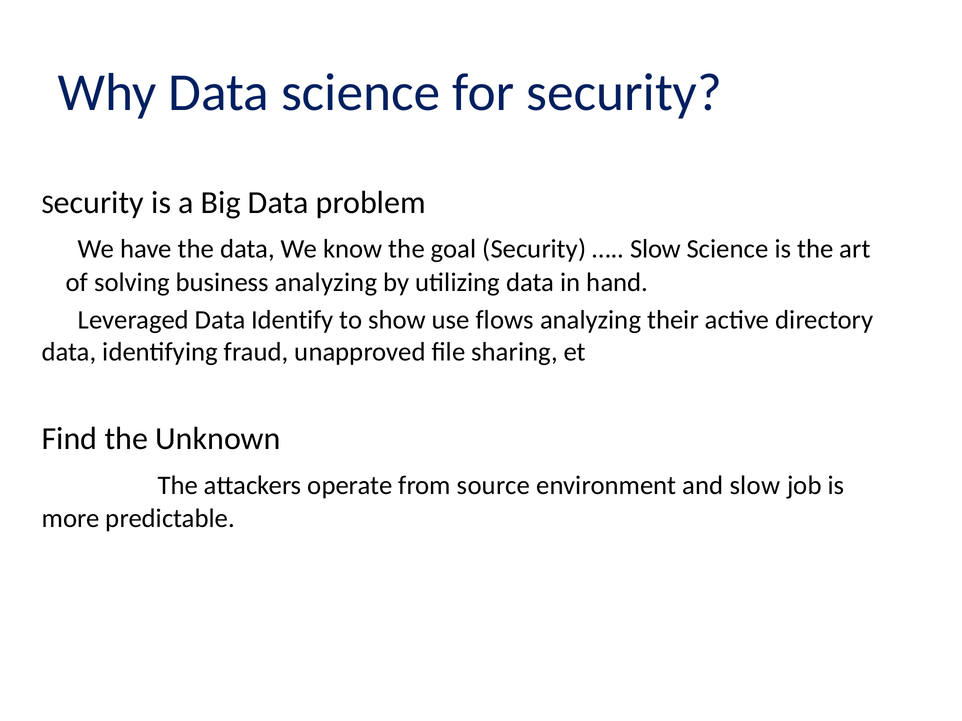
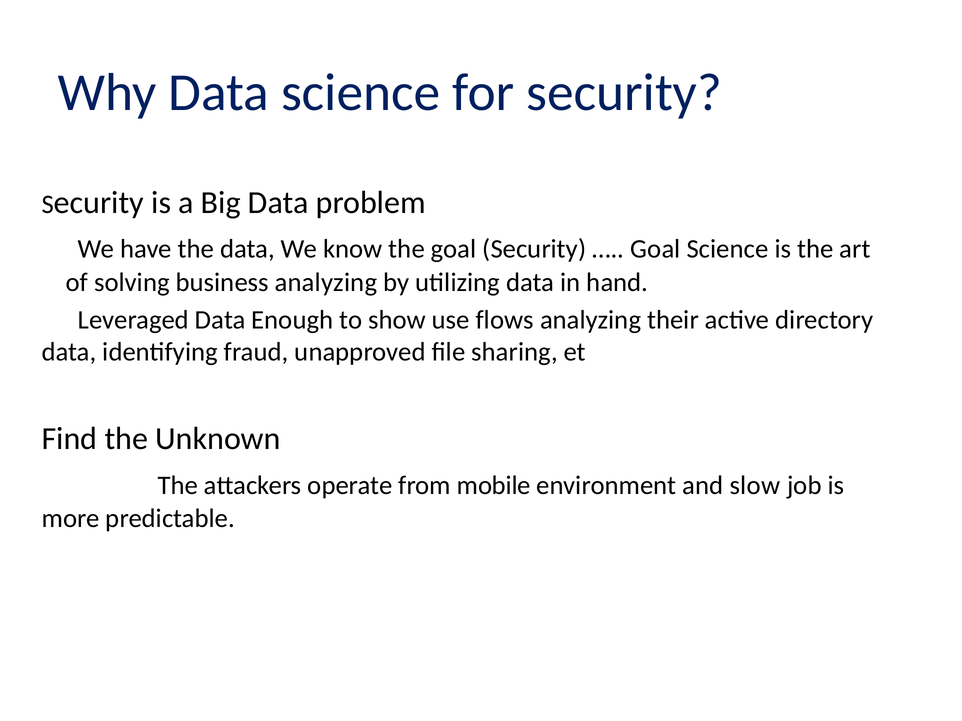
Slow: Slow -> Goal (655, 249)
Identify: Identify -> Enough (292, 320)
source: source -> mobile (494, 486)
